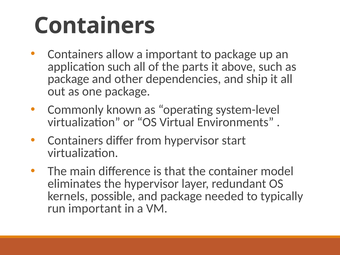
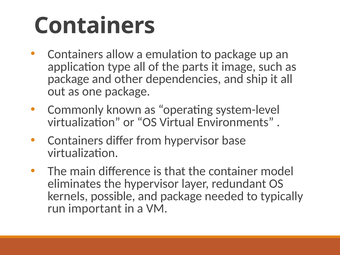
a important: important -> emulation (172, 54)
application such: such -> type (119, 67)
above: above -> image (239, 67)
start: start -> base (234, 141)
